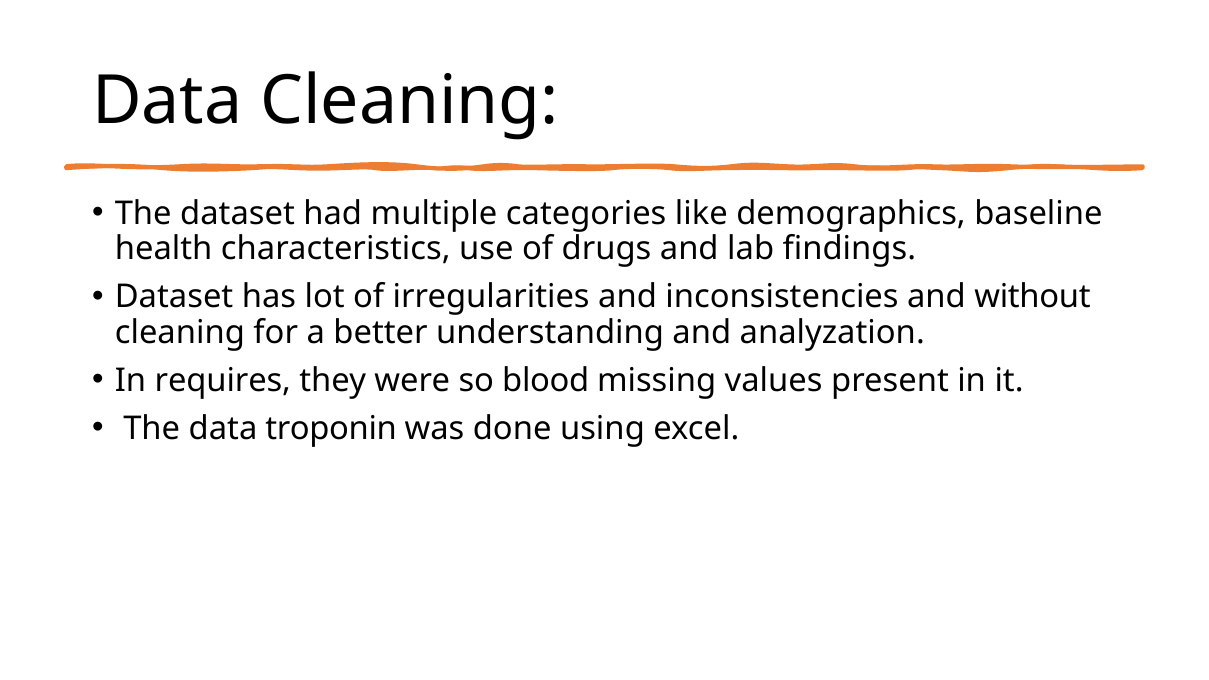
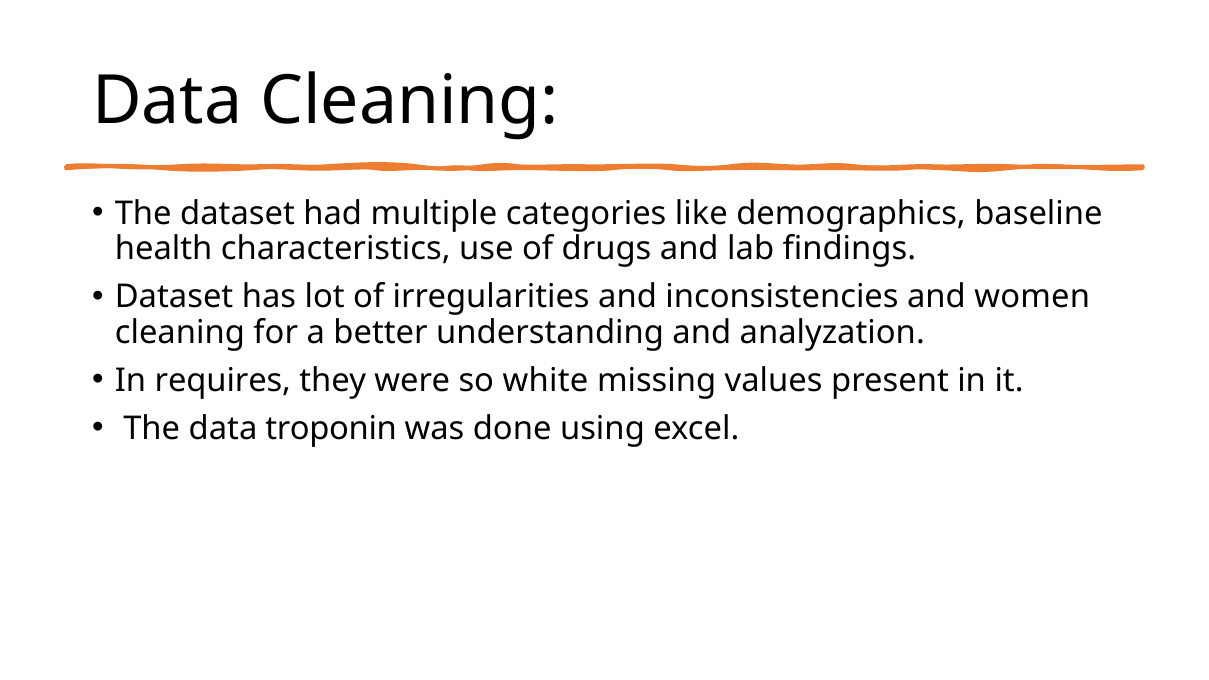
without: without -> women (1032, 297)
blood: blood -> white (545, 380)
